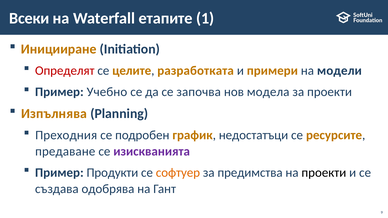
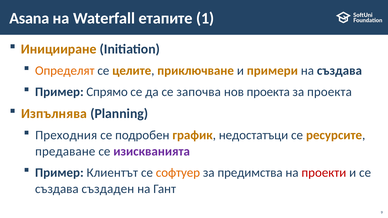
Всеки: Всеки -> Asana (29, 18)
Определят colour: red -> orange (65, 71)
разработката: разработката -> приключване (196, 71)
на модели: модели -> създава (339, 71)
Учебно: Учебно -> Спрямо (107, 92)
нов модела: модела -> проекта (268, 92)
за проекти: проекти -> проекта (329, 92)
Продукти: Продукти -> Клиентът (112, 173)
проекти colour: black -> red (324, 173)
одобрява: одобрява -> създаден (108, 189)
